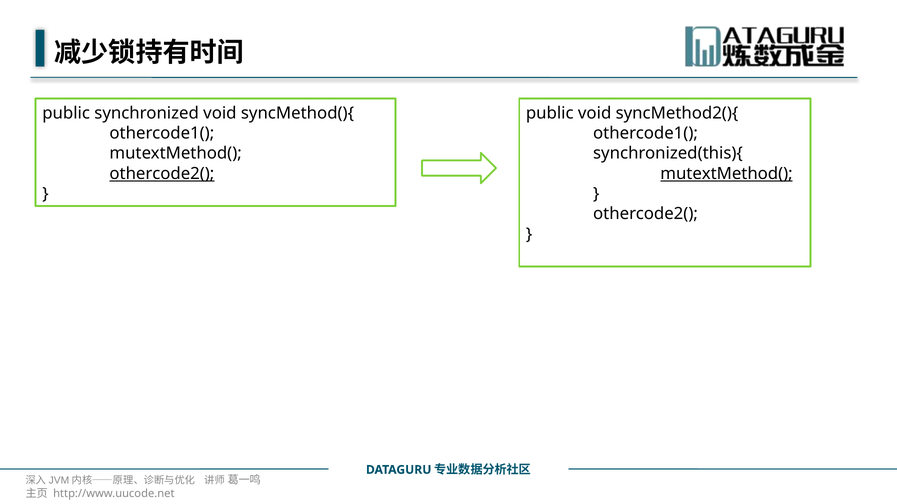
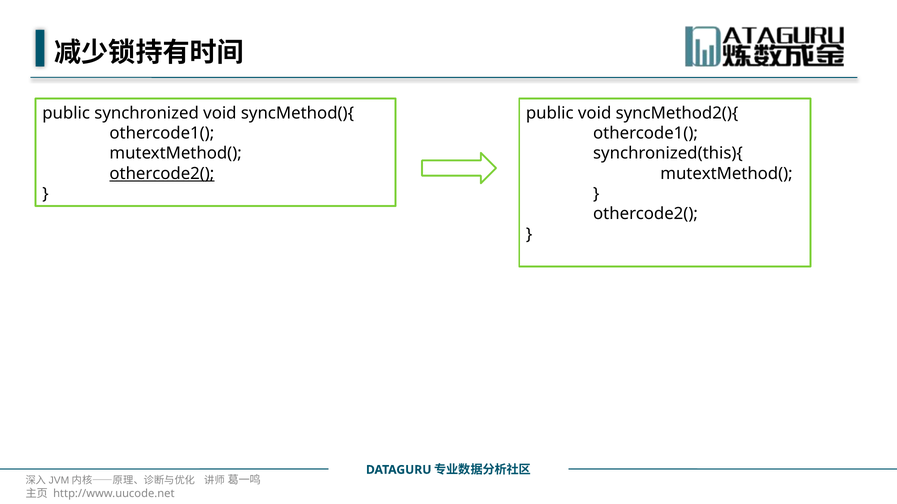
mutextMethod( underline: present -> none (727, 174)
